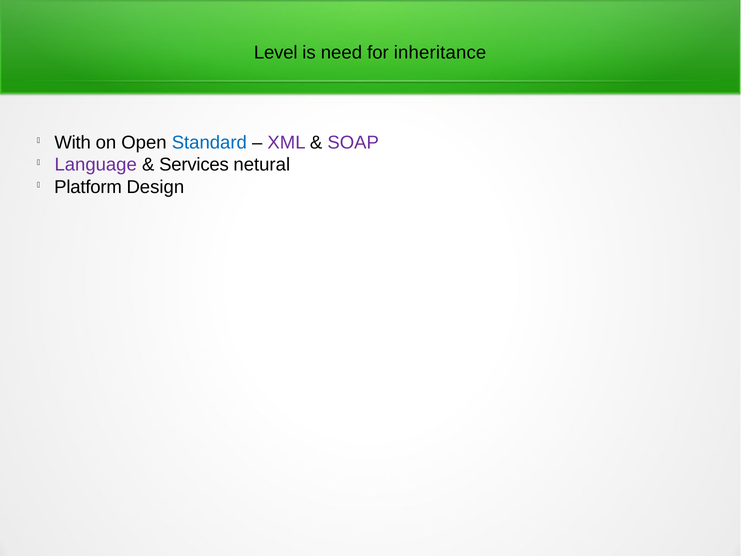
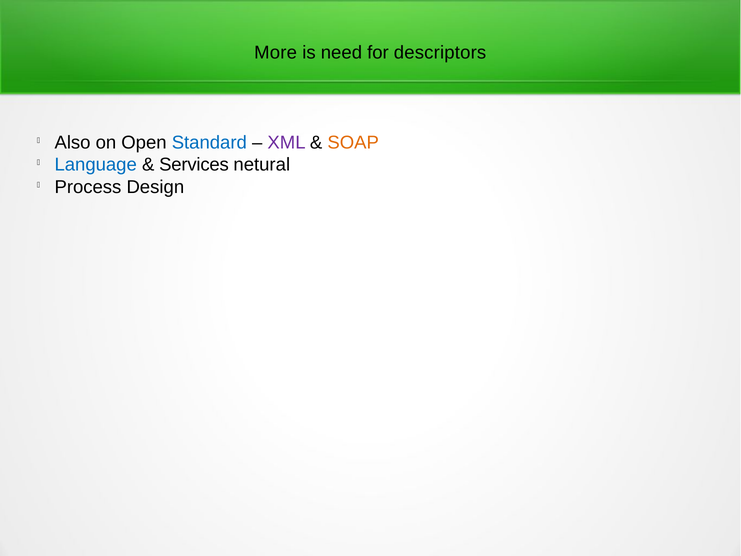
Level: Level -> More (276, 52)
inheritance: inheritance -> descriptors (440, 52)
With: With -> Also (73, 142)
SOAP colour: purple -> orange (353, 142)
Language colour: purple -> blue (96, 165)
Platform: Platform -> Process (88, 187)
